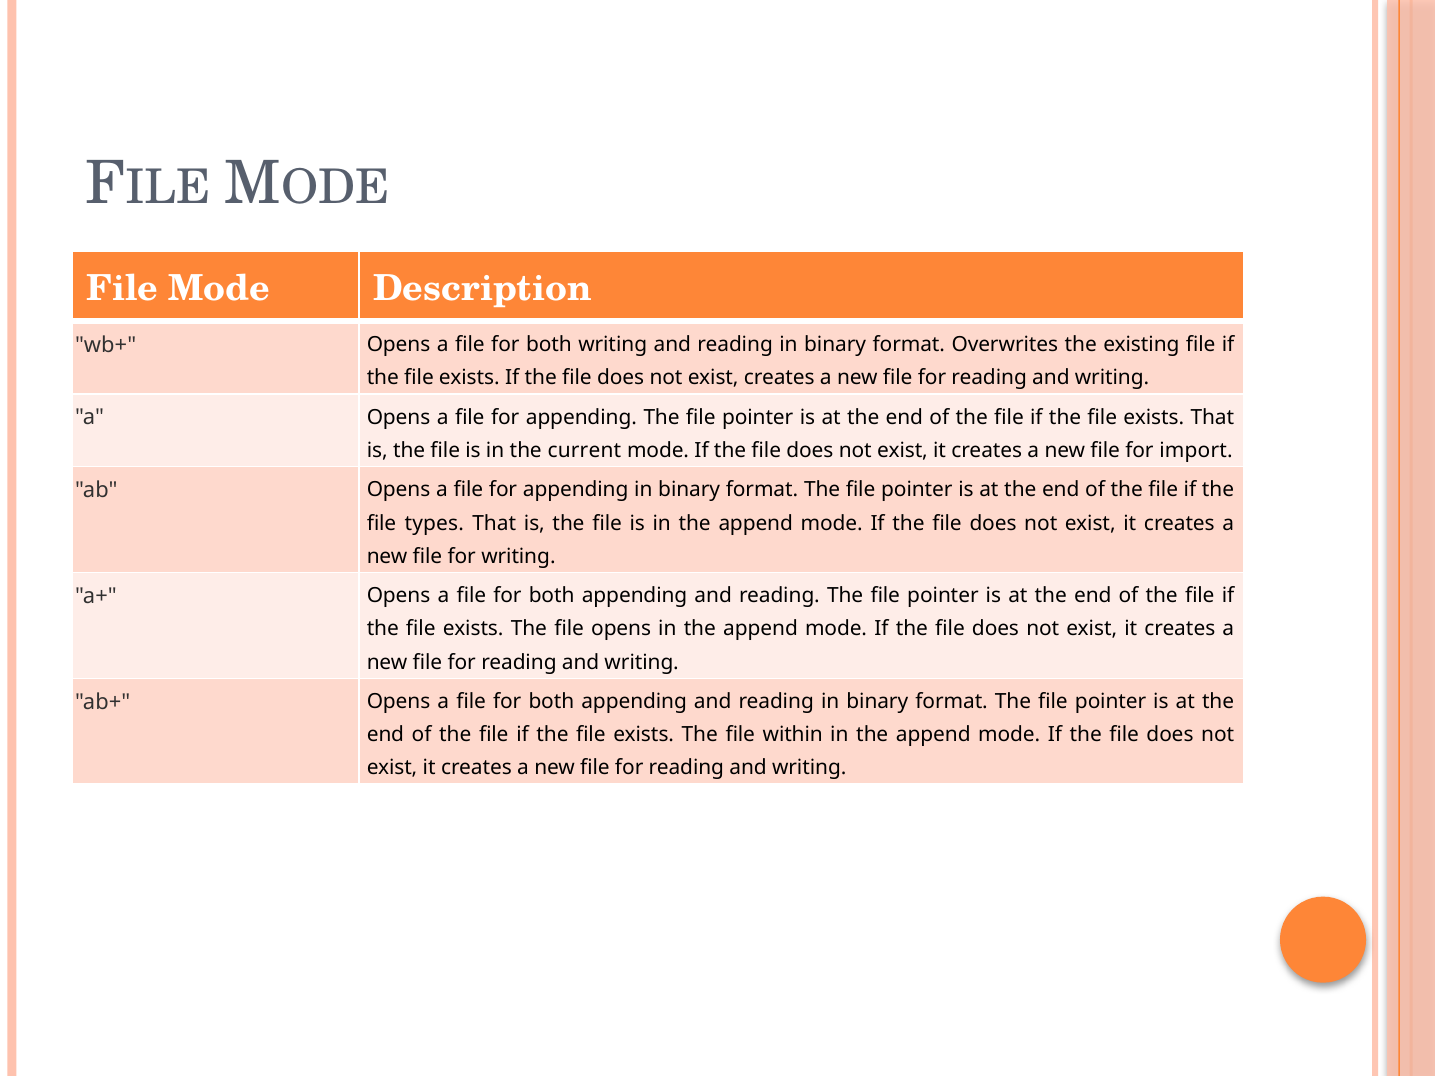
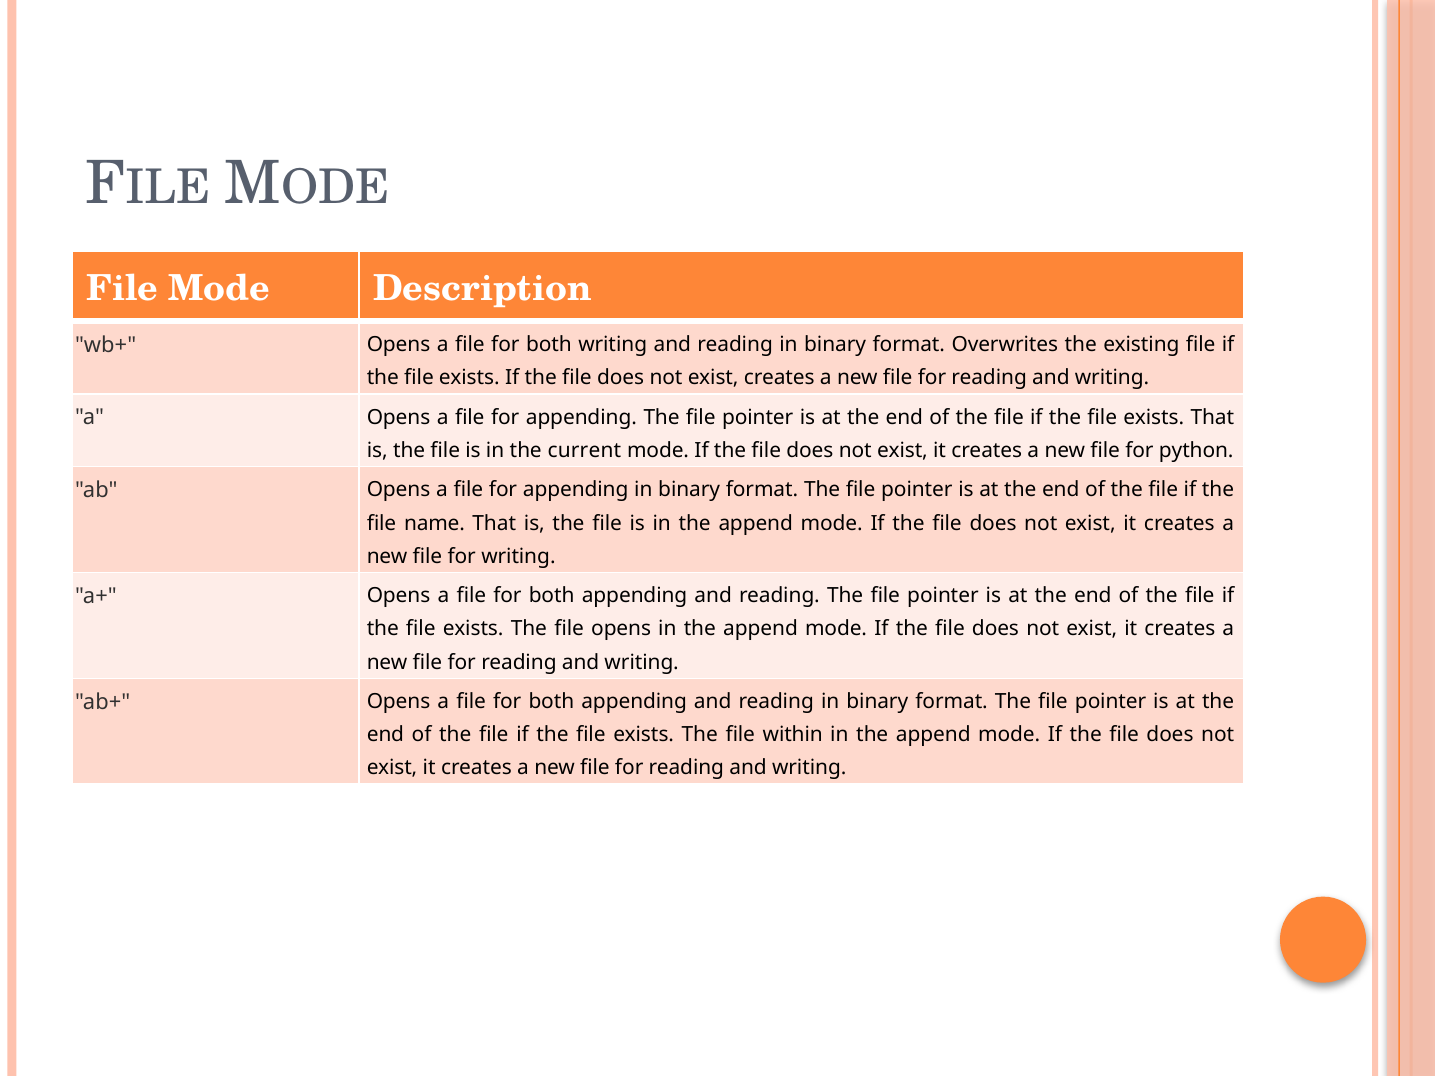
import: import -> python (1196, 450)
types: types -> name (434, 523)
